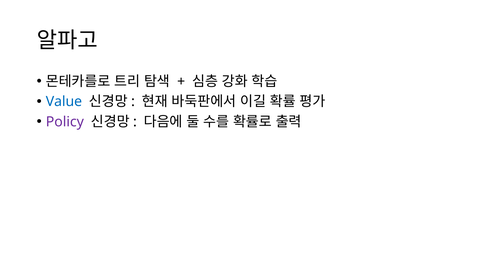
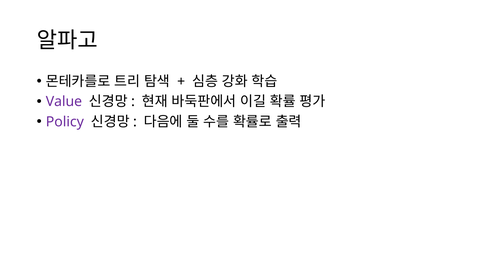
Value colour: blue -> purple (64, 102)
